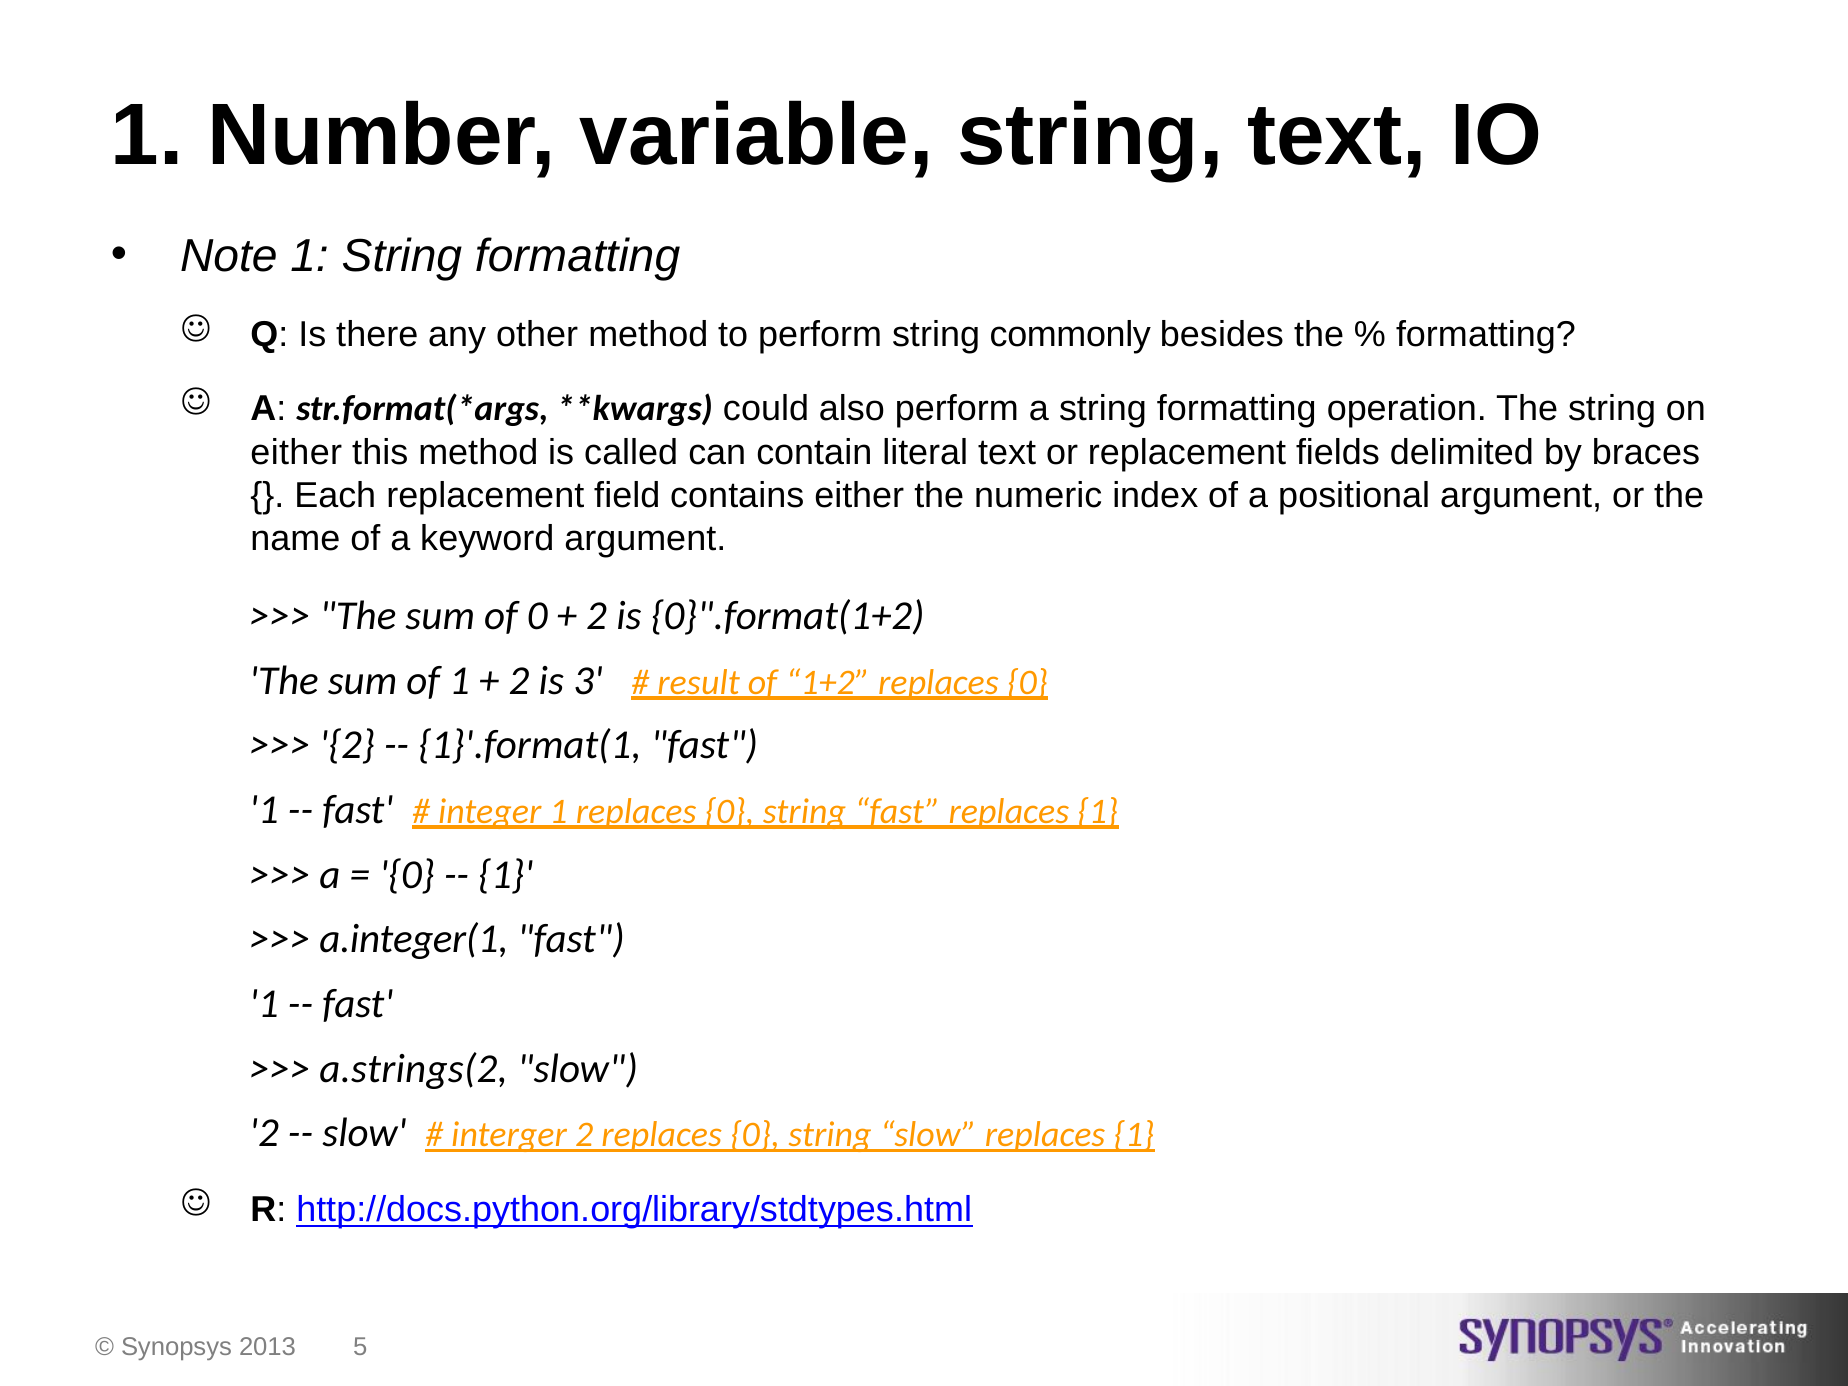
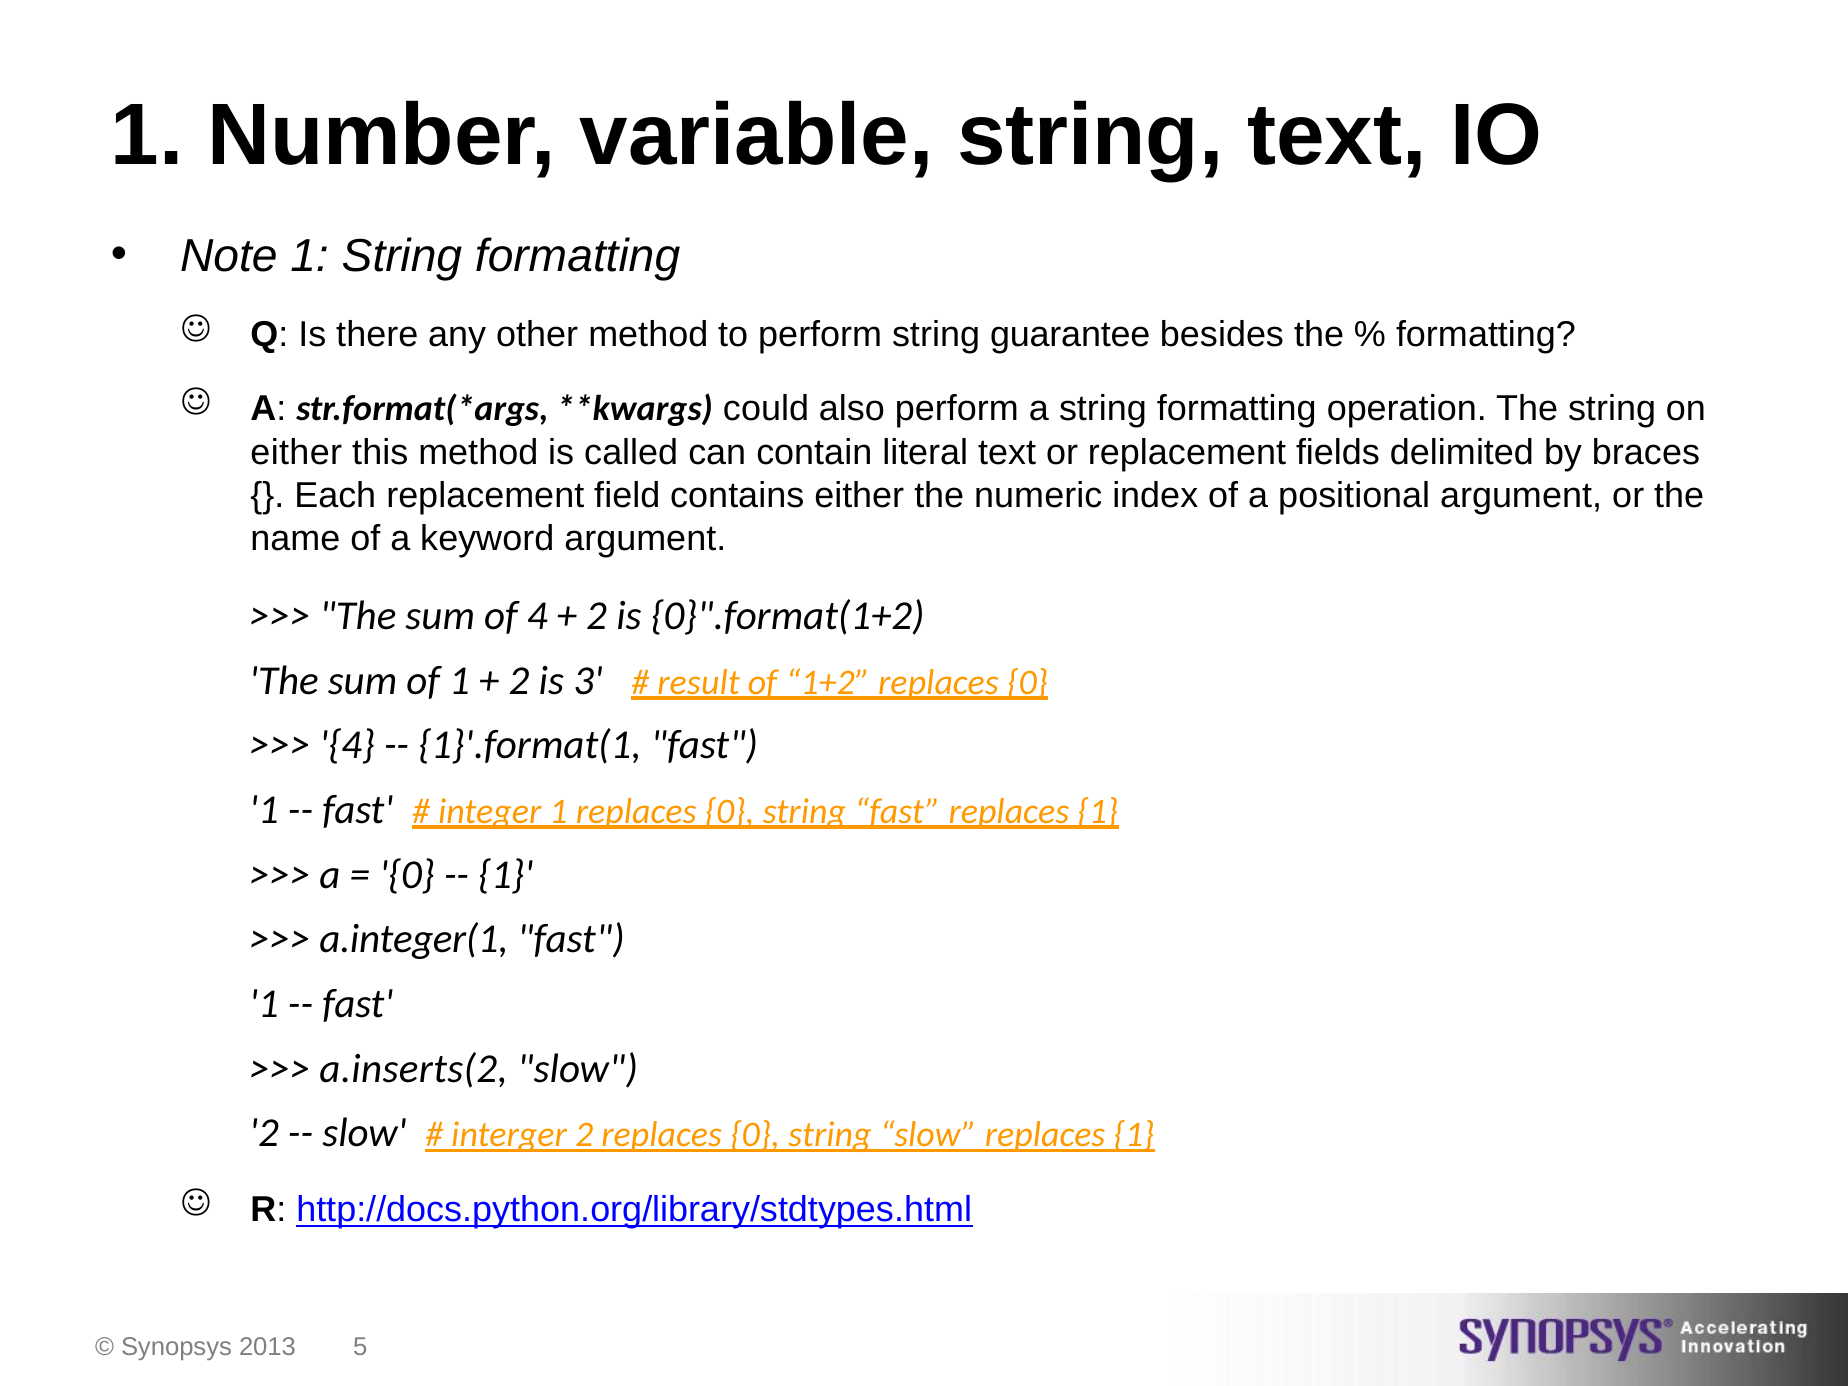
commonly: commonly -> guarantee (1070, 335)
of 0: 0 -> 4 (537, 616)
2: 2 -> 4 (347, 745)
a.strings(2: a.strings(2 -> a.inserts(2 (414, 1069)
